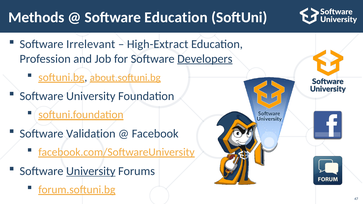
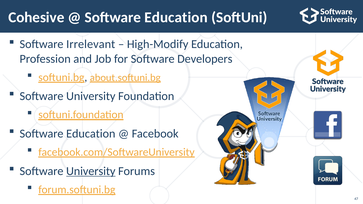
Methods: Methods -> Cohesive (36, 17)
High-Extract: High-Extract -> High-Modify (158, 44)
Developers underline: present -> none (205, 59)
Validation: Validation -> Education (91, 134)
